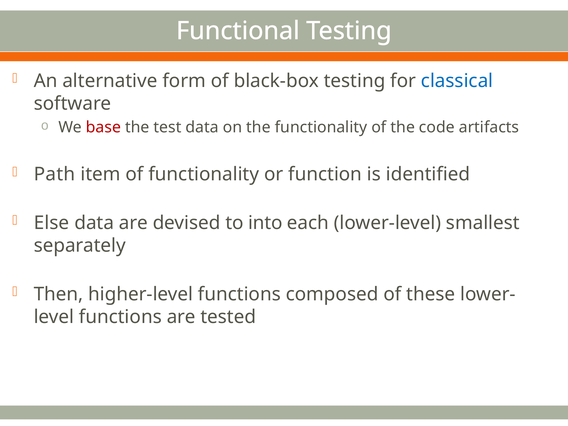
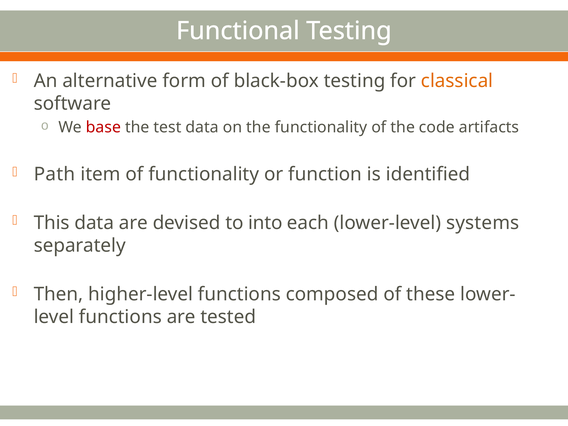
classical colour: blue -> orange (457, 81)
Else: Else -> This (52, 223)
smallest: smallest -> systems (483, 223)
